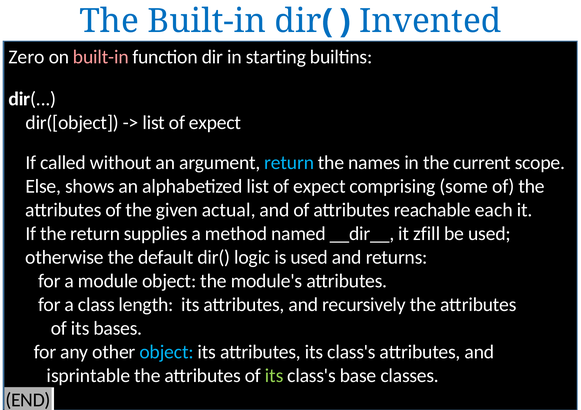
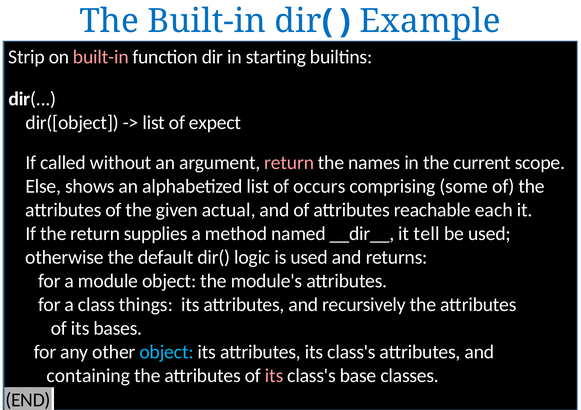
Invented: Invented -> Example (430, 21)
Zero: Zero -> Strip (27, 57)
return colour: light blue -> pink (289, 163)
alphabetized list of expect: expect -> occurs (319, 186)
zfill: zfill -> tell (427, 233)
length: length -> things (146, 304)
isprintable: isprintable -> containing (88, 375)
its colour: light green -> pink (274, 375)
